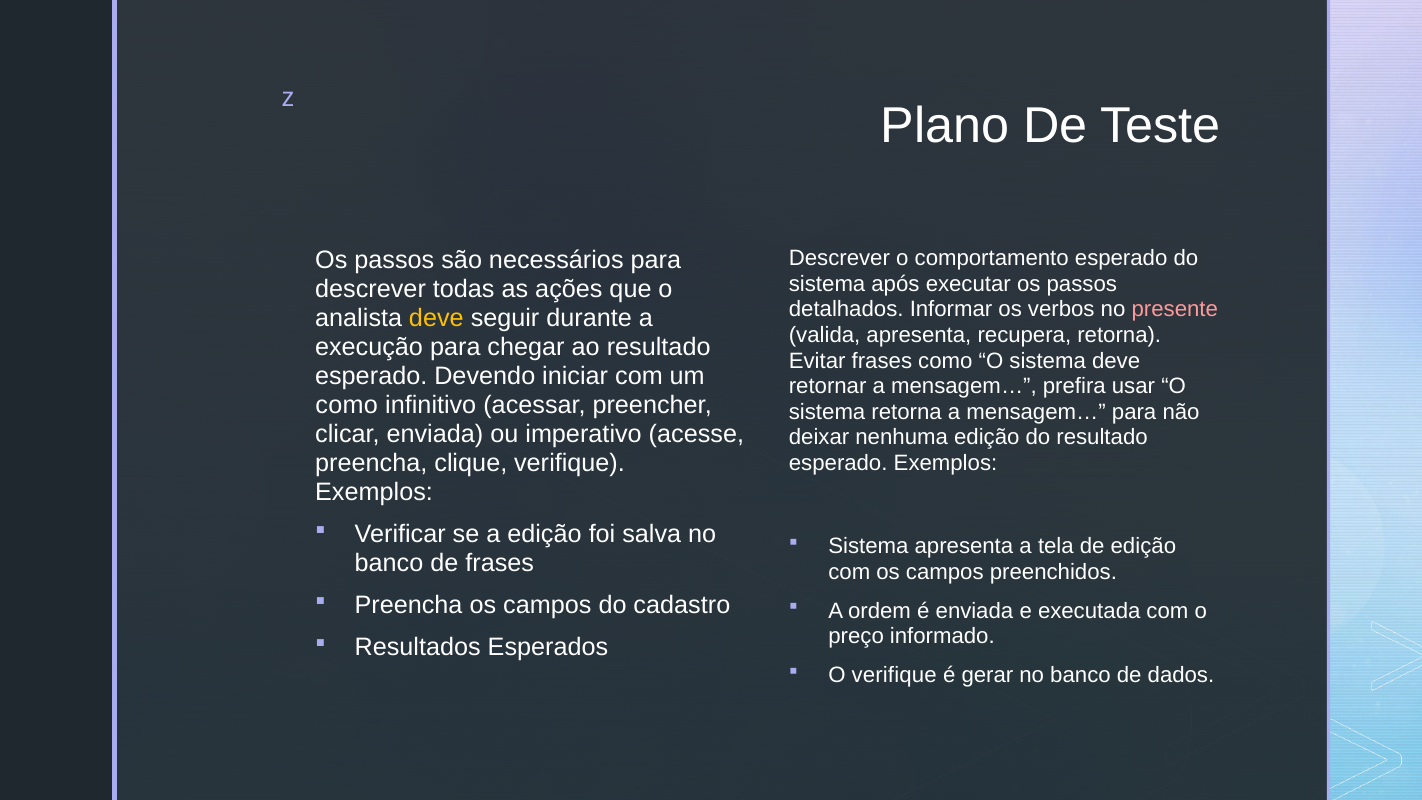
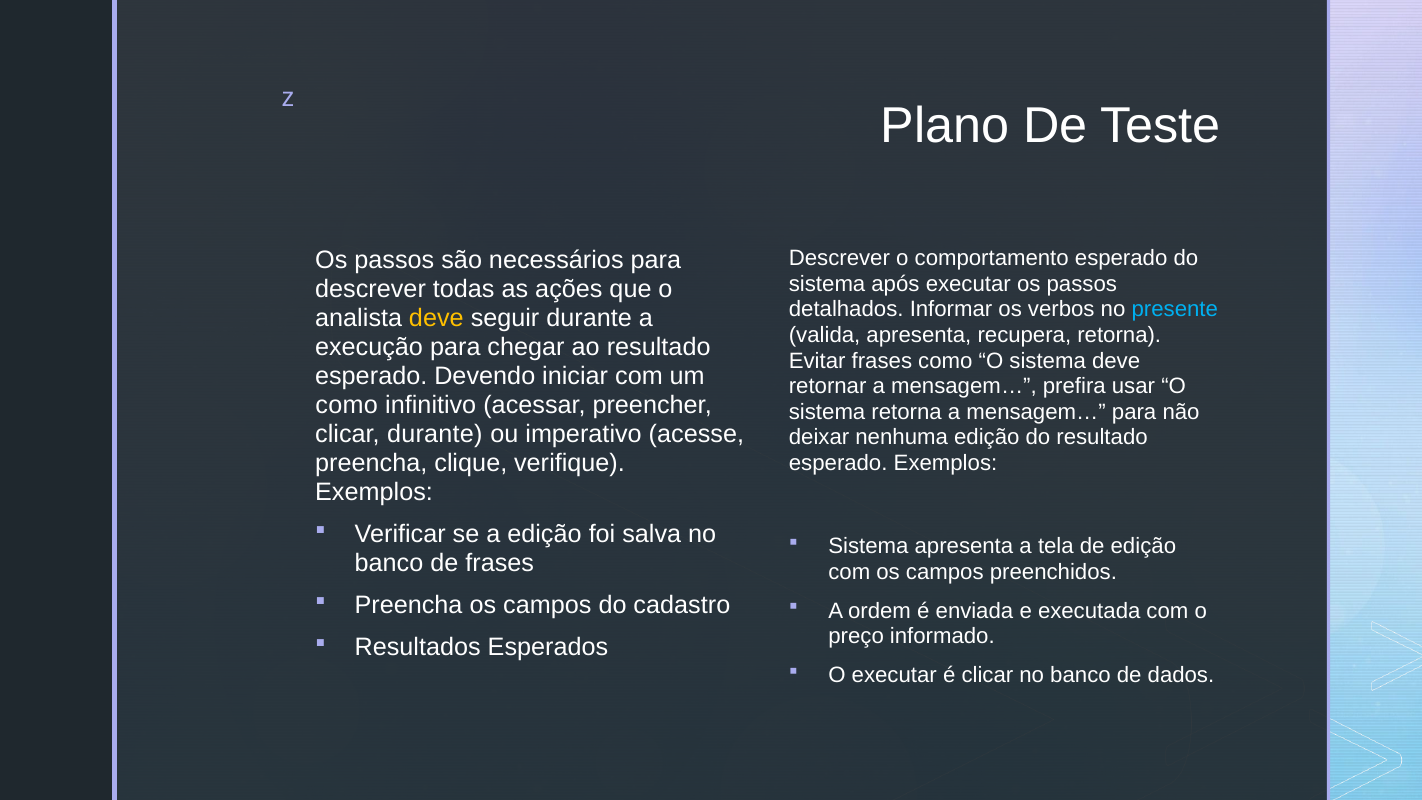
presente colour: pink -> light blue (1175, 310)
clicar enviada: enviada -> durante (435, 434)
O verifique: verifique -> executar (894, 675)
é gerar: gerar -> clicar (987, 675)
